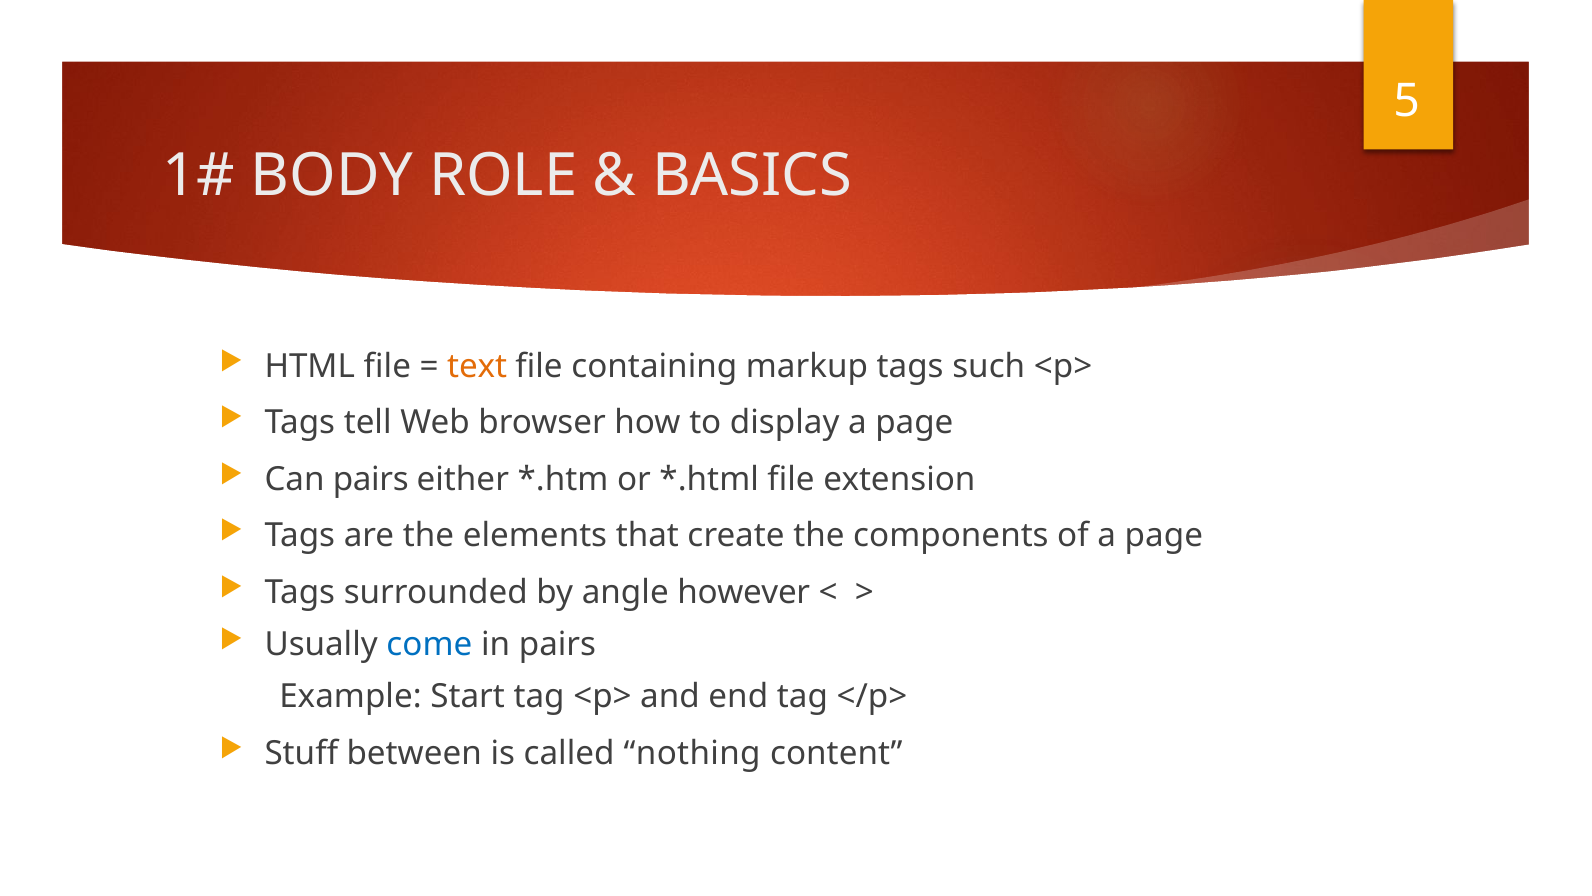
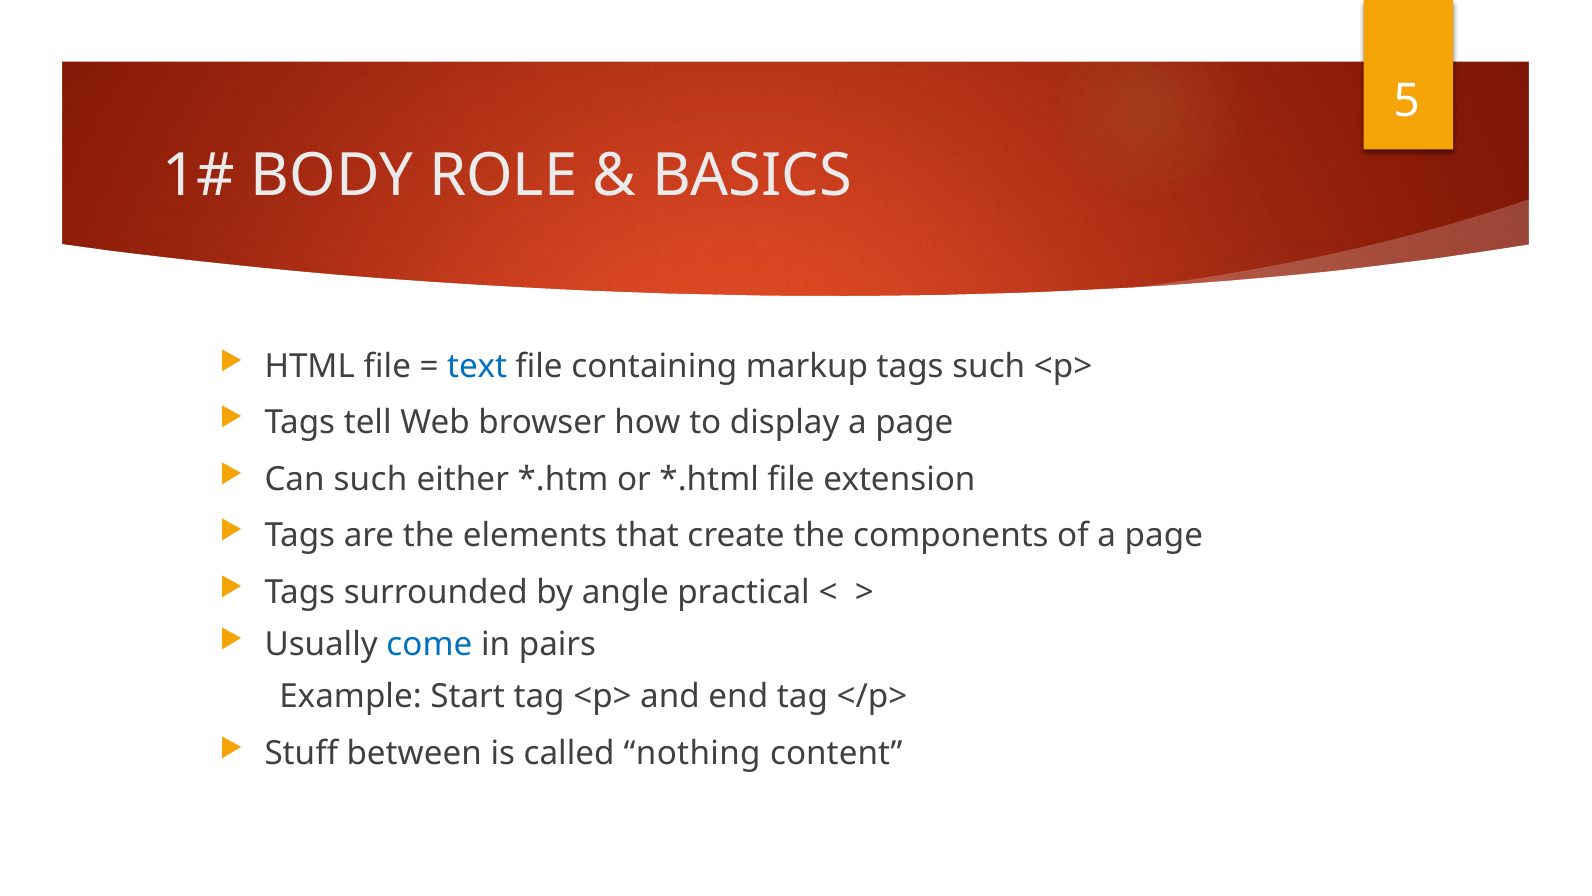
text colour: orange -> blue (477, 366)
Can pairs: pairs -> such (370, 479)
however: however -> practical (744, 592)
